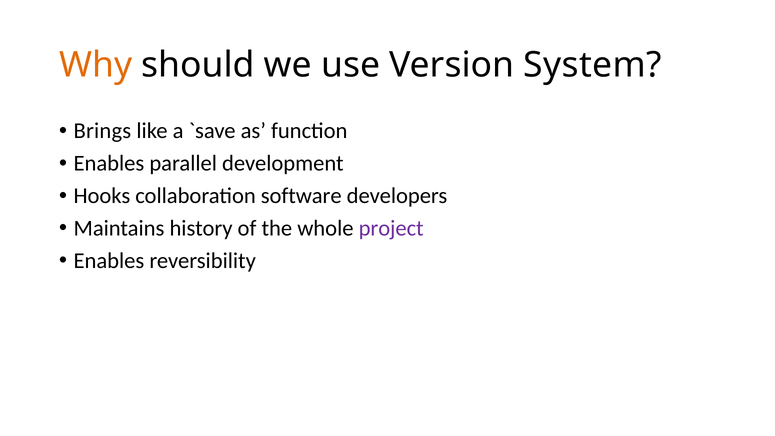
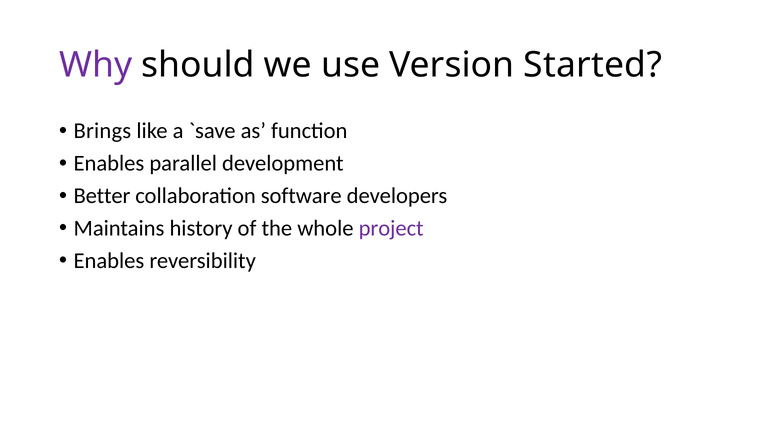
Why colour: orange -> purple (96, 65)
System: System -> Started (593, 65)
Hooks: Hooks -> Better (102, 196)
